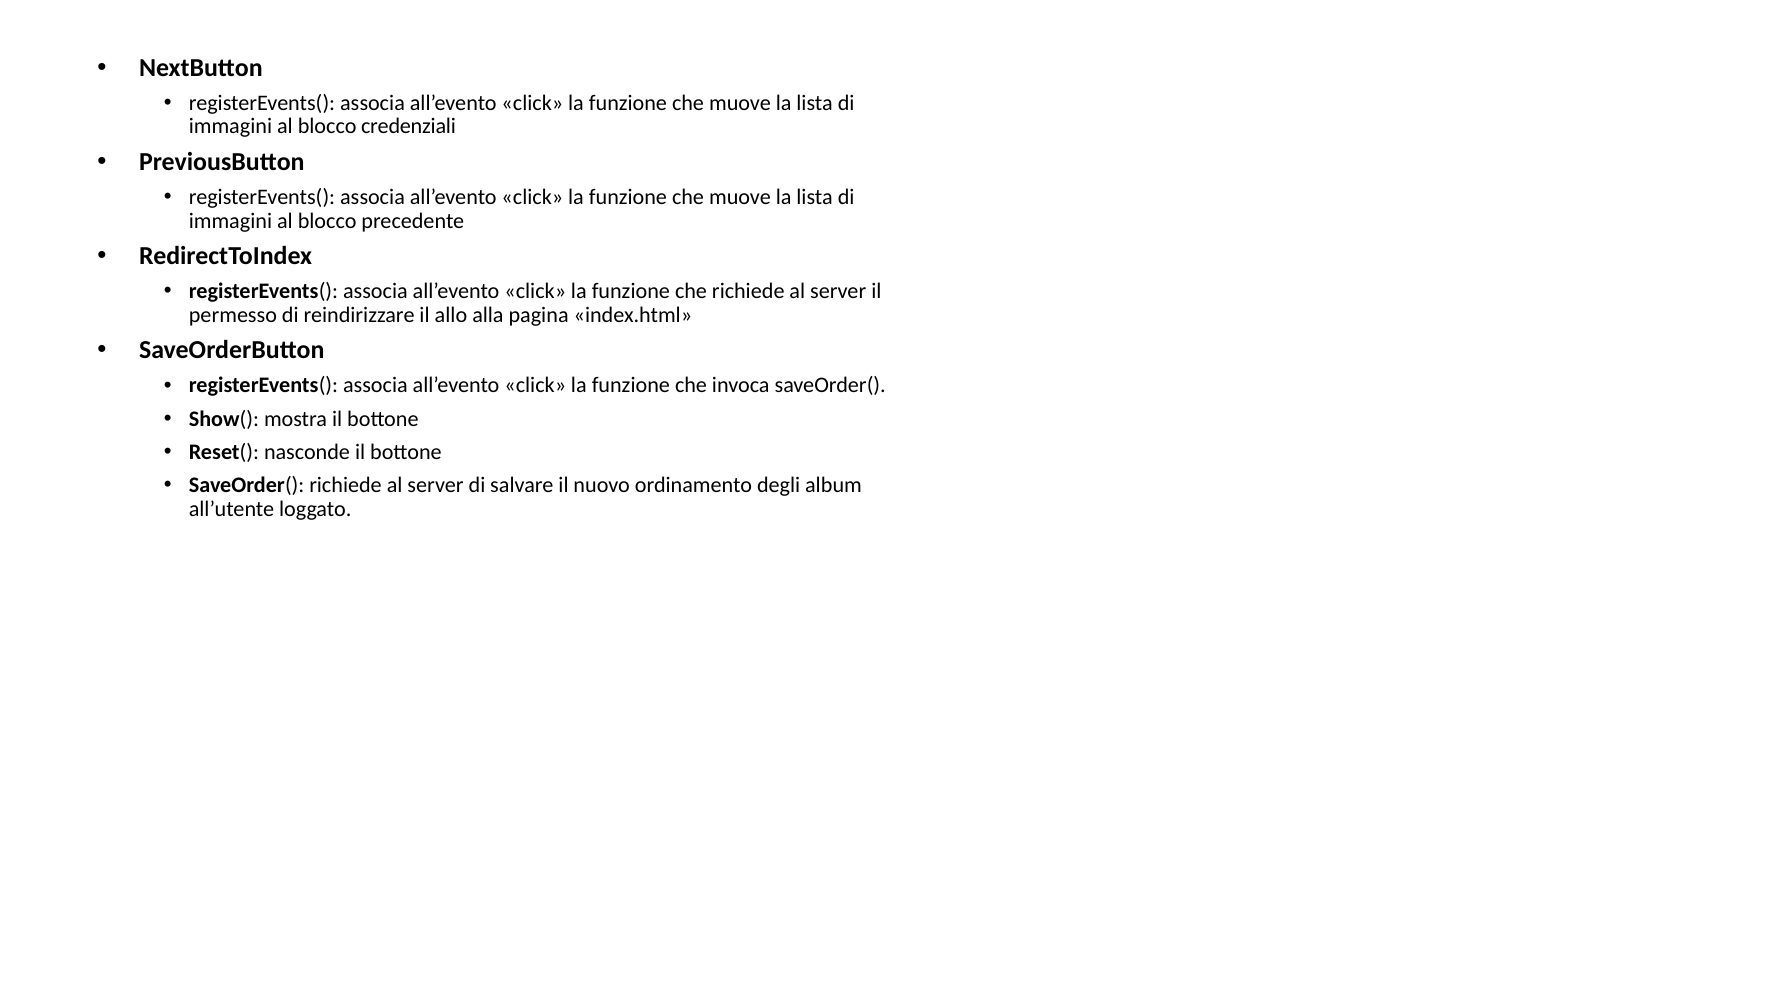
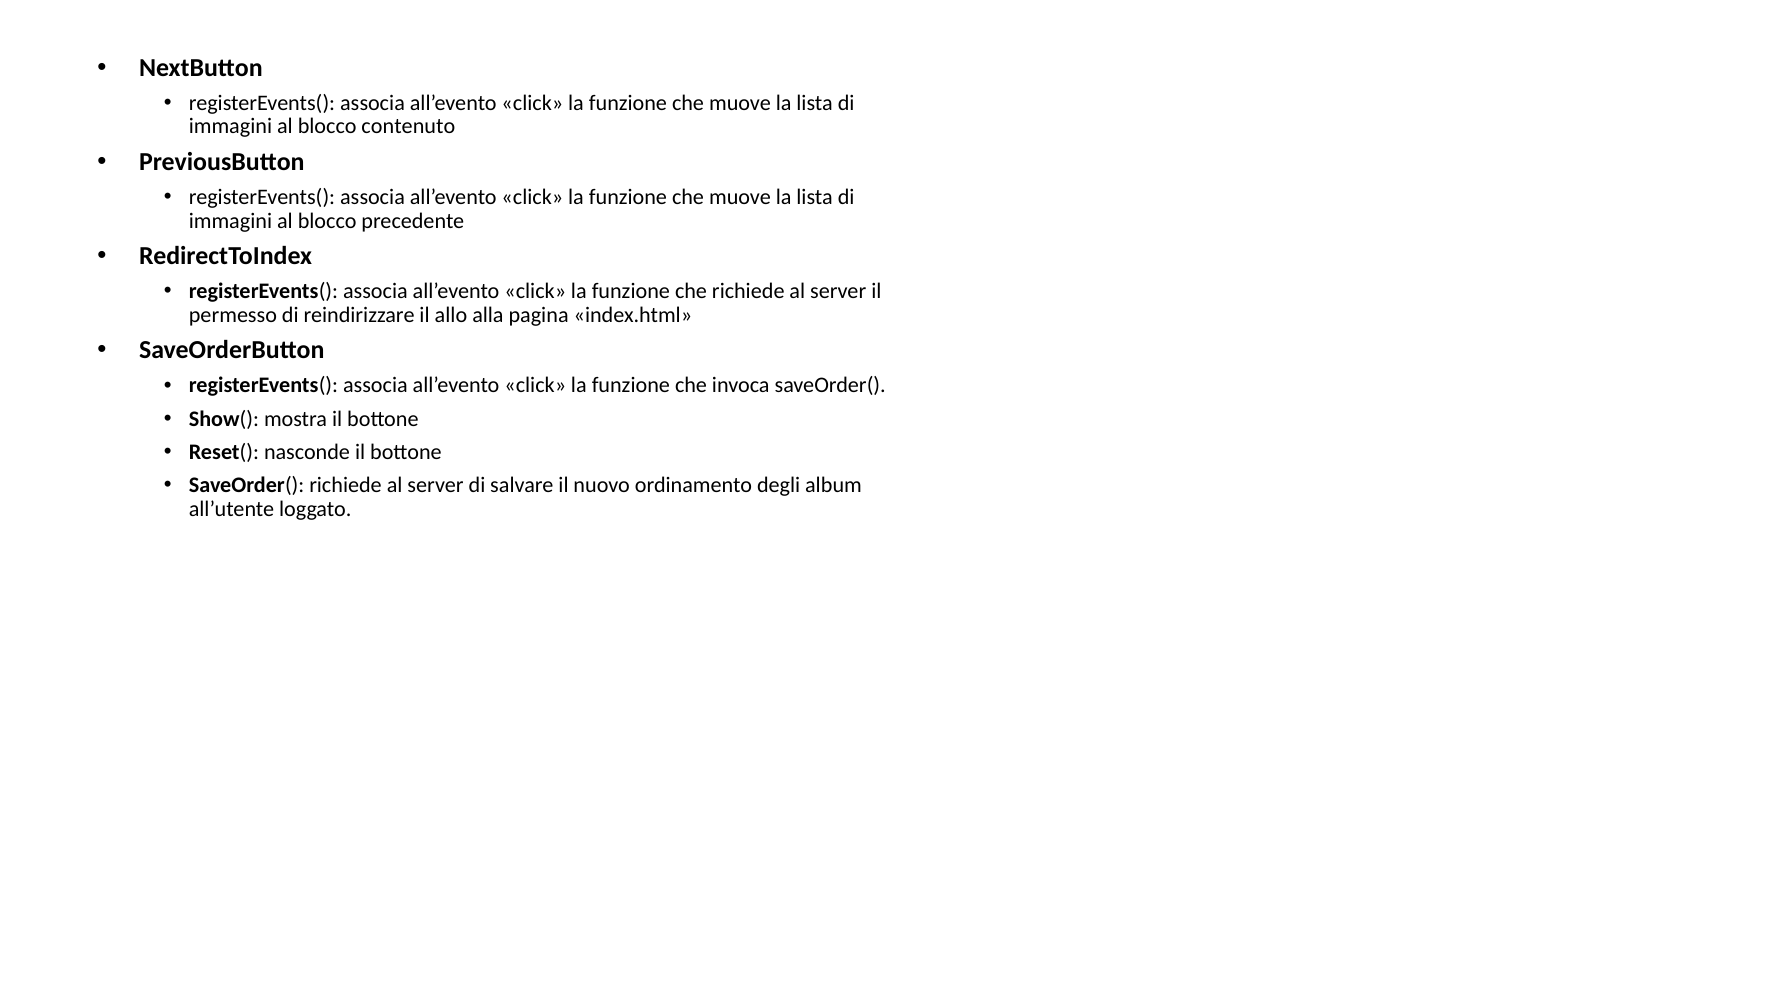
credenziali: credenziali -> contenuto (408, 127)
